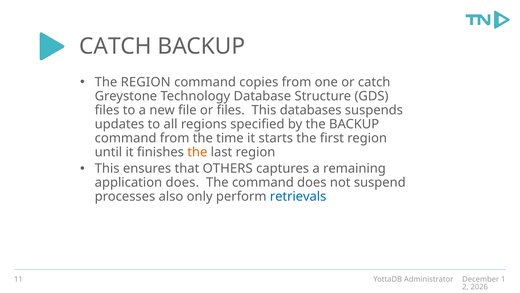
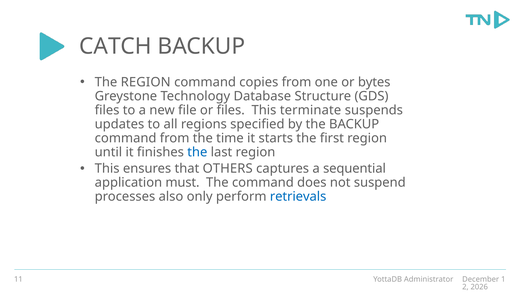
or catch: catch -> bytes (374, 82)
databases: databases -> terminate (311, 110)
the colour: orange -> blue (197, 152)
remaining: remaining -> sequential (354, 168)
application does: does -> must (182, 182)
